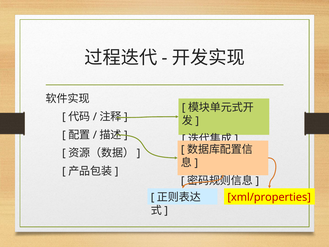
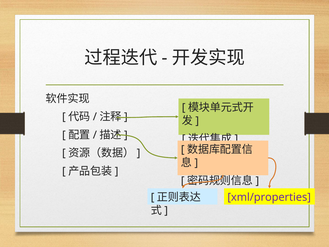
xml/properties colour: red -> purple (269, 197)
